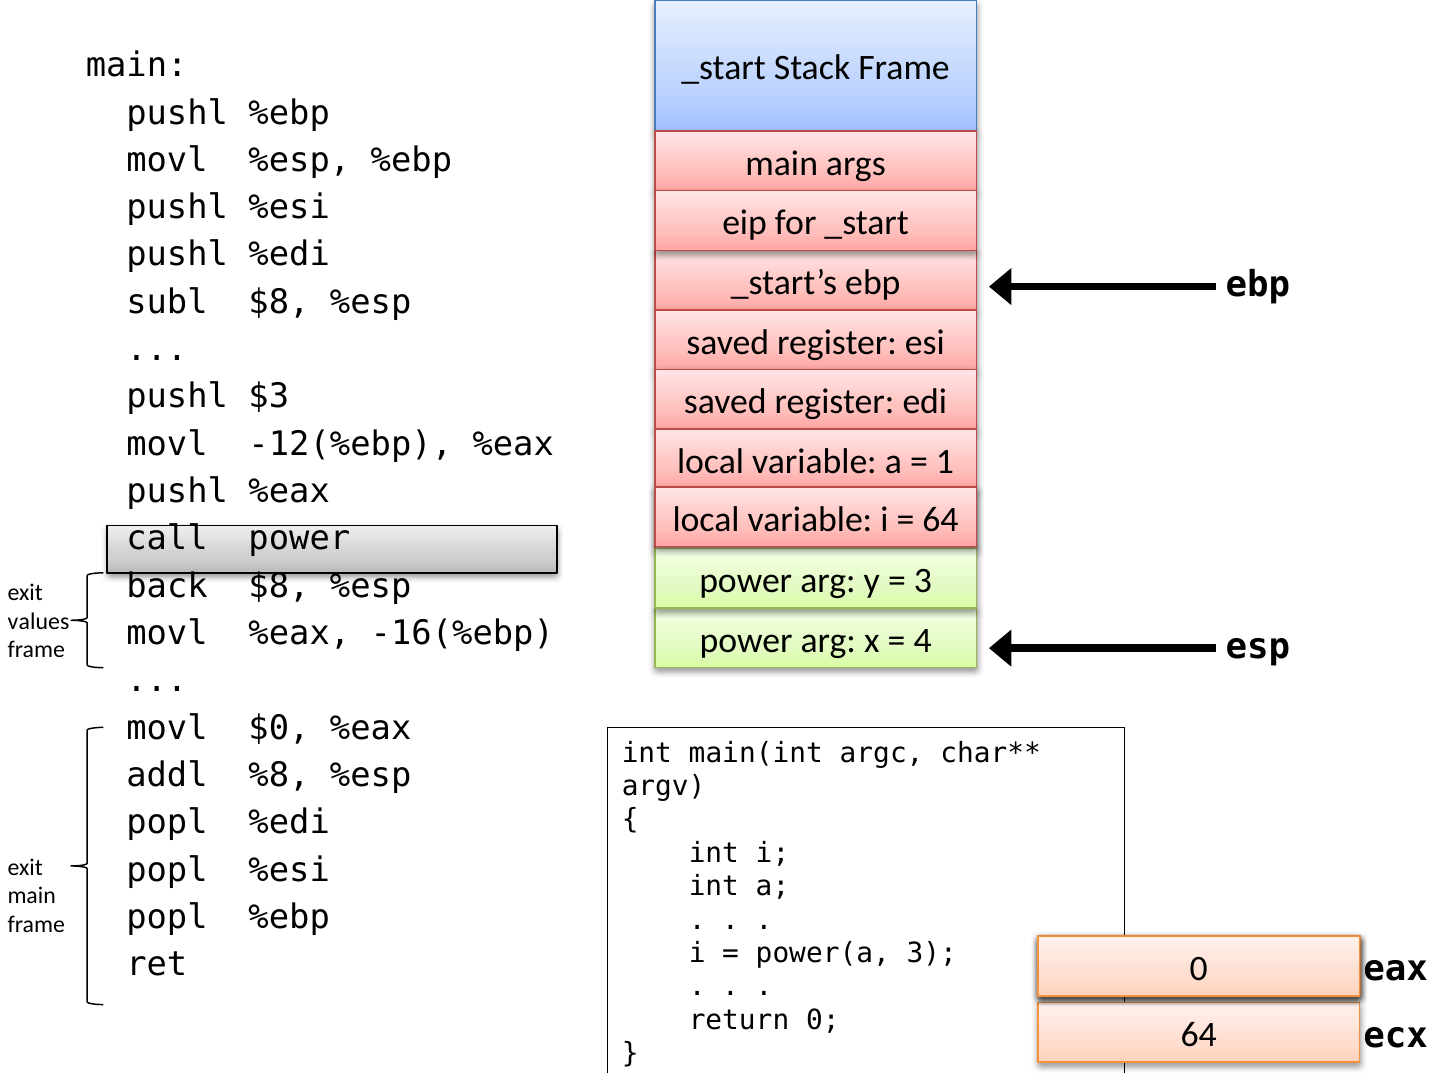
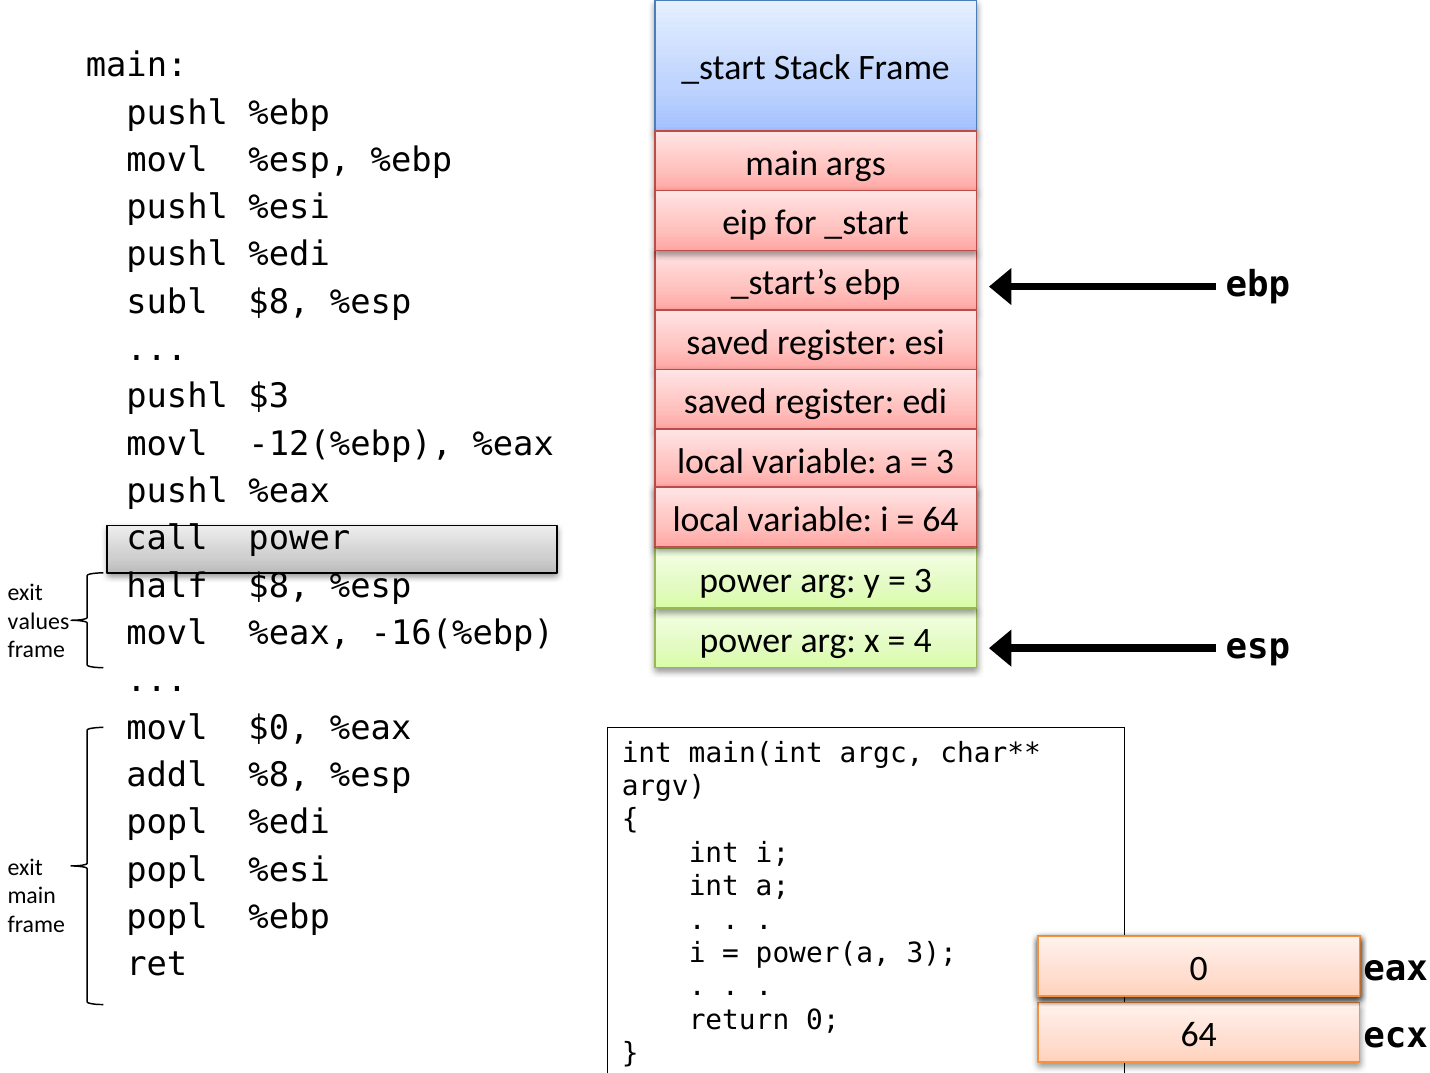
1: 1 -> 3 (945, 461)
back: back -> half (167, 586)
